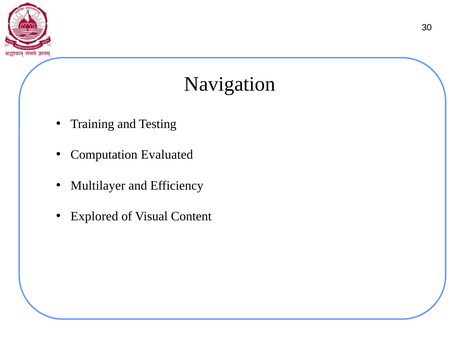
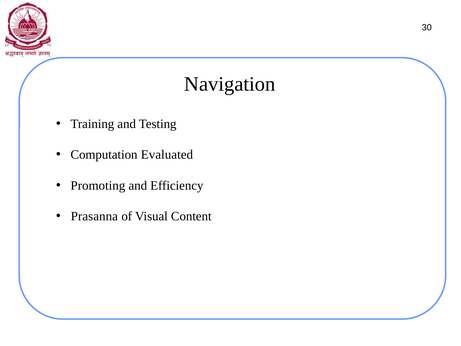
Multilayer: Multilayer -> Promoting (98, 185)
Explored: Explored -> Prasanna (94, 216)
